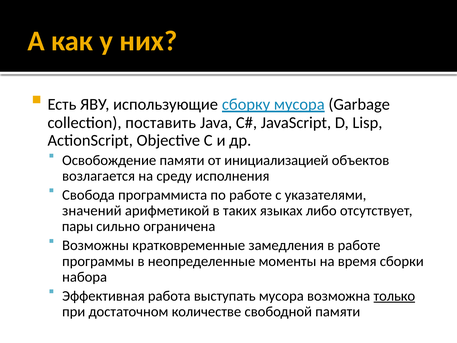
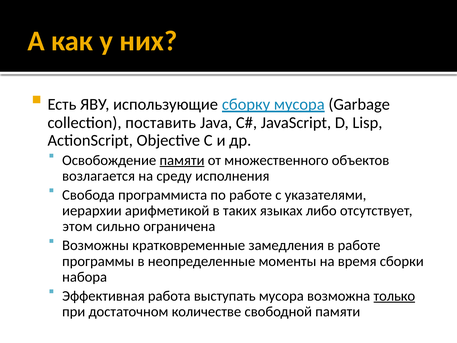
памяти underline: none -> present (182, 160)
инициализацией: инициализацией -> множественного (276, 160)
значений: значений -> иерархии (92, 211)
пары: пары -> этом (77, 226)
